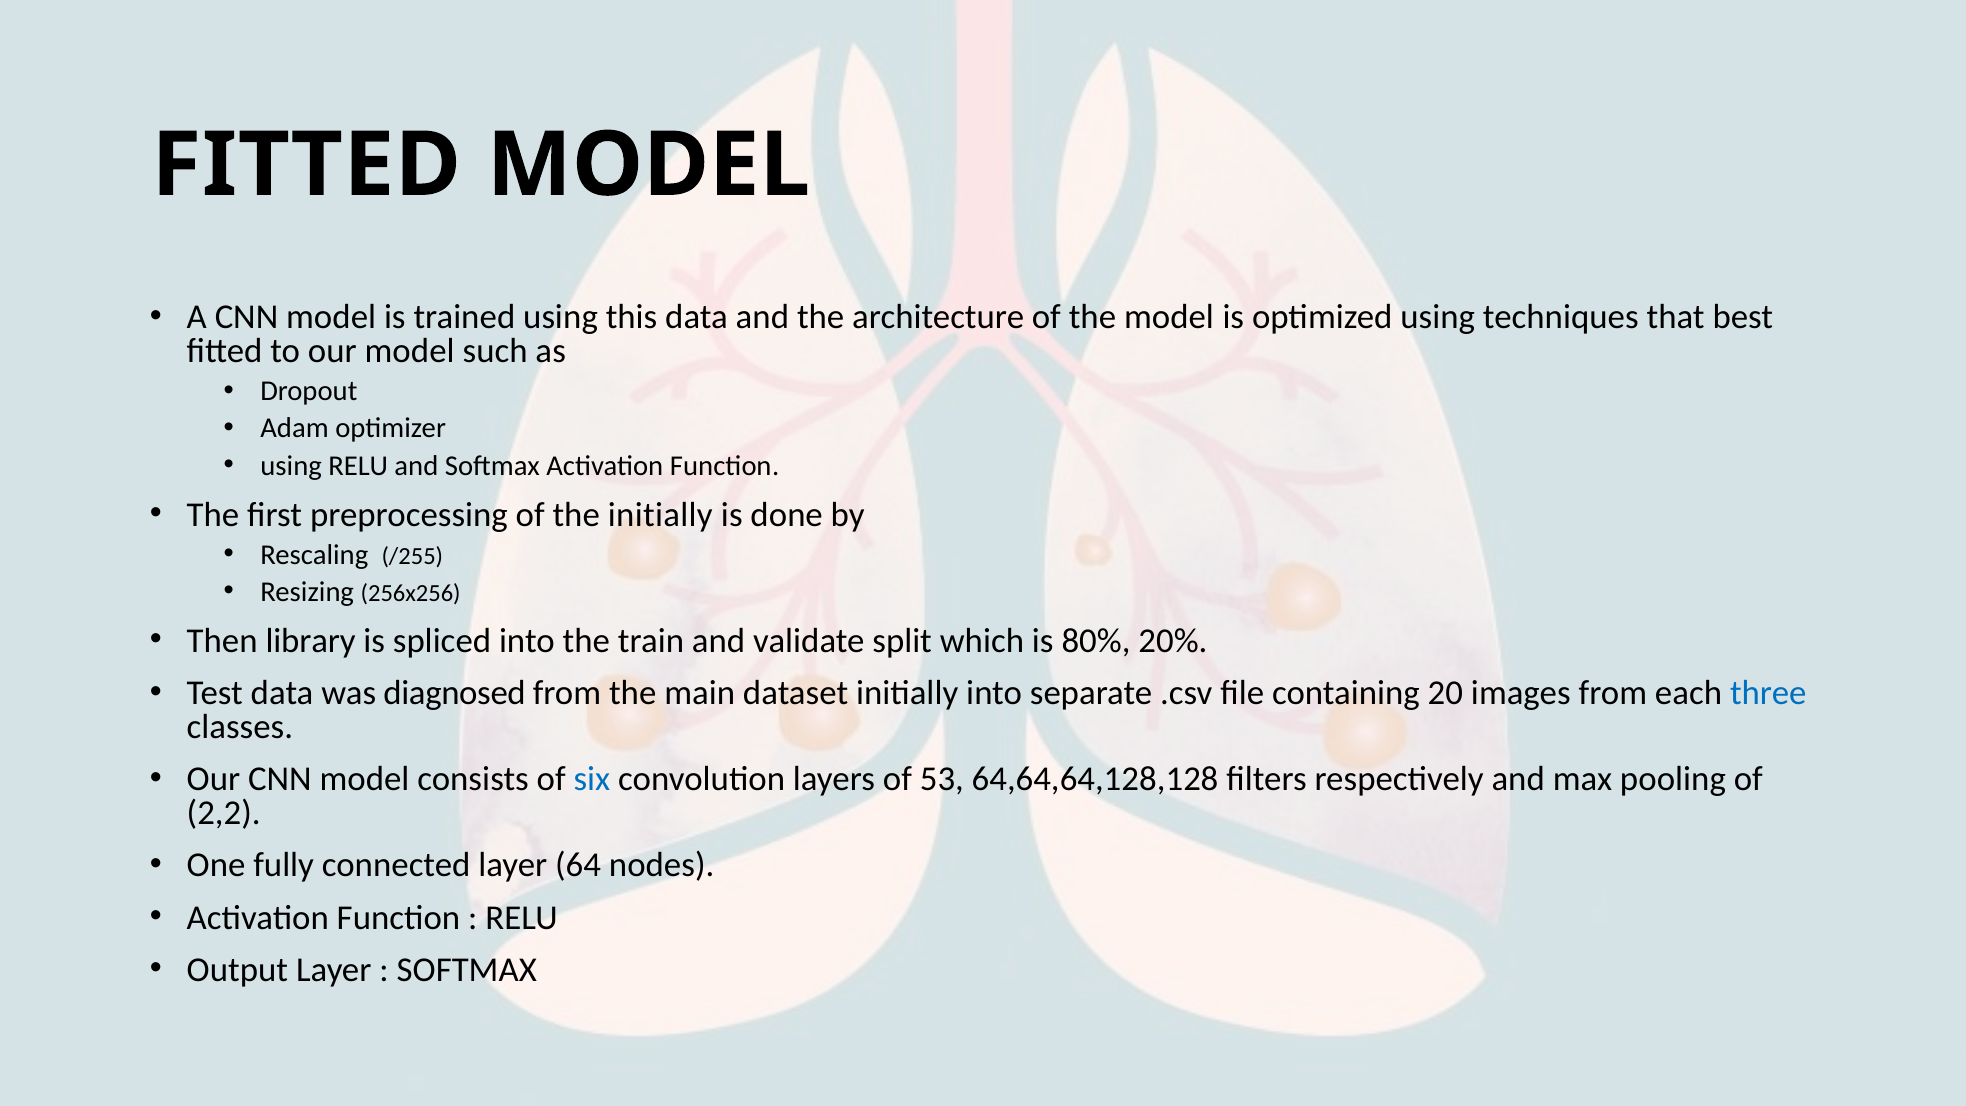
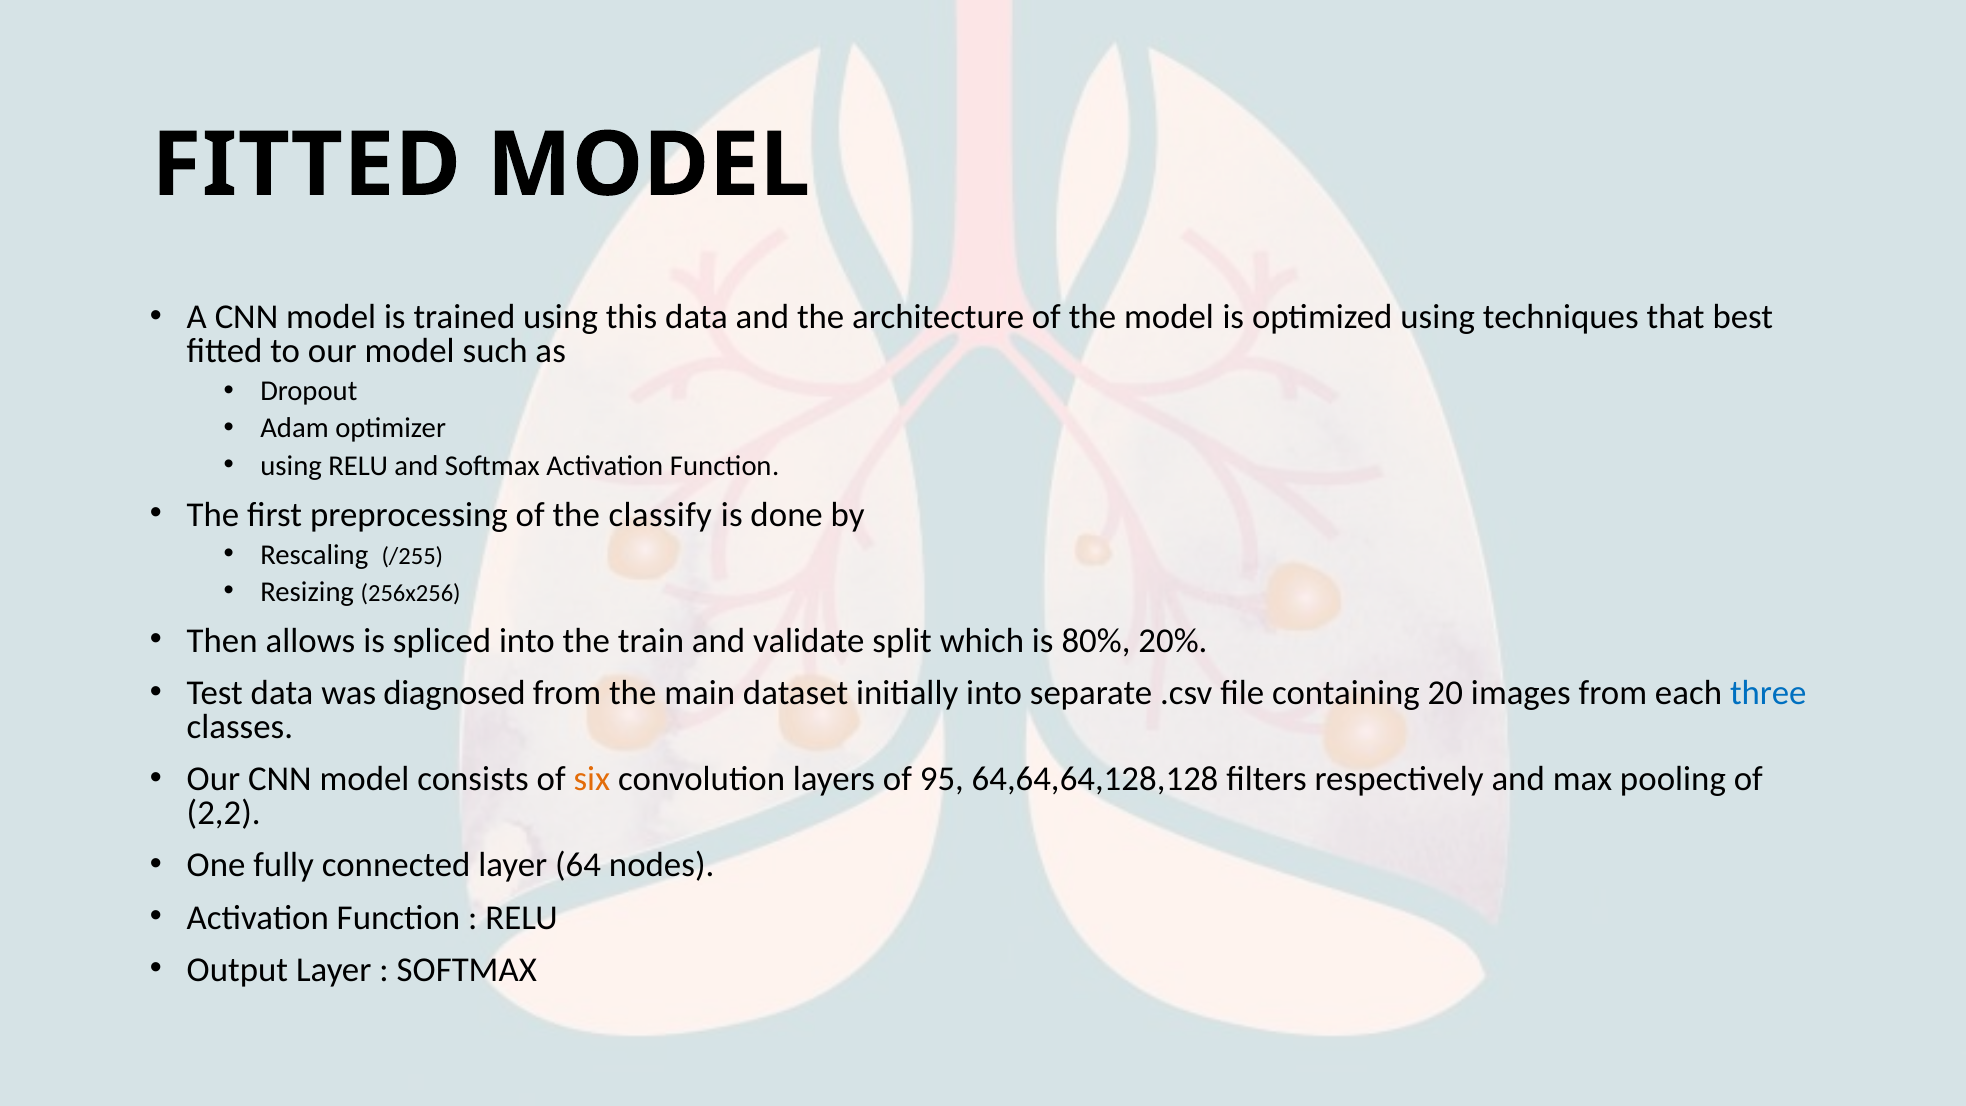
the initially: initially -> classify (660, 515)
library: library -> allows (310, 641)
six colour: blue -> orange (592, 779)
53: 53 -> 95 (942, 779)
